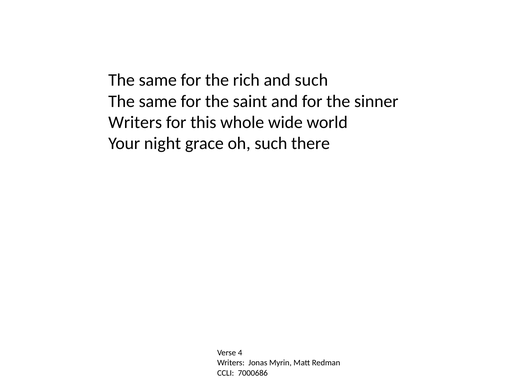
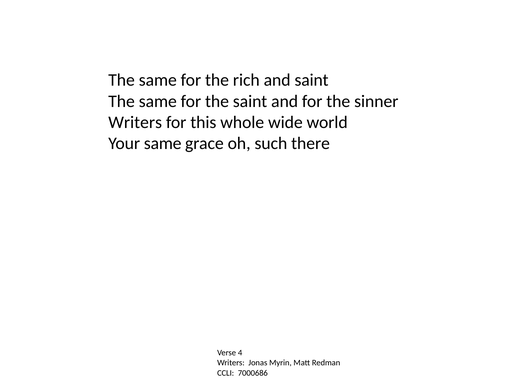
and such: such -> saint (312, 80)
Your night: night -> same (163, 144)
